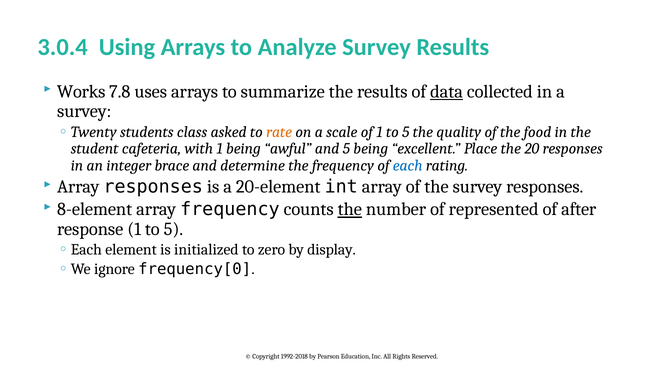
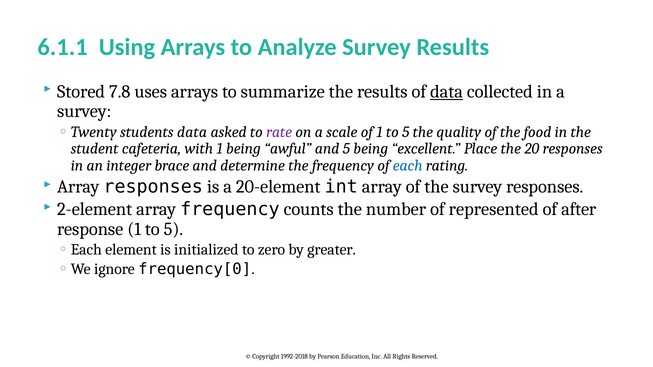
3.0.4: 3.0.4 -> 6.1.1 (63, 47)
Works: Works -> Stored (81, 92)
students class: class -> data (192, 132)
rate colour: orange -> purple (279, 132)
8-element: 8-element -> 2-element (95, 210)
the underline: present -> none (350, 210)
display: display -> greater (332, 250)
